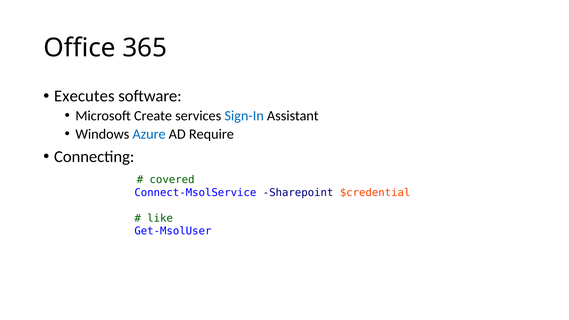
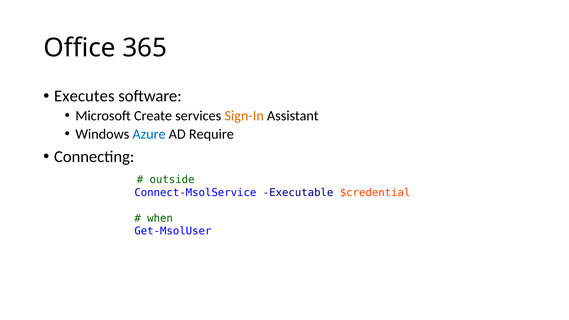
Sign-In colour: blue -> orange (244, 116)
covered: covered -> outside (172, 180)
Sharepoint: Sharepoint -> Executable (298, 193)
like: like -> when (160, 218)
